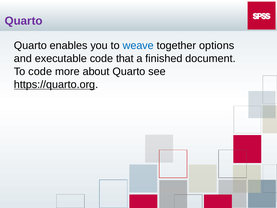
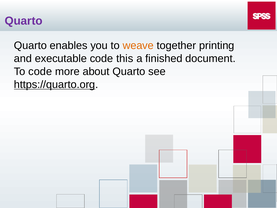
weave colour: blue -> orange (138, 46)
options: options -> printing (217, 46)
that: that -> this (125, 59)
